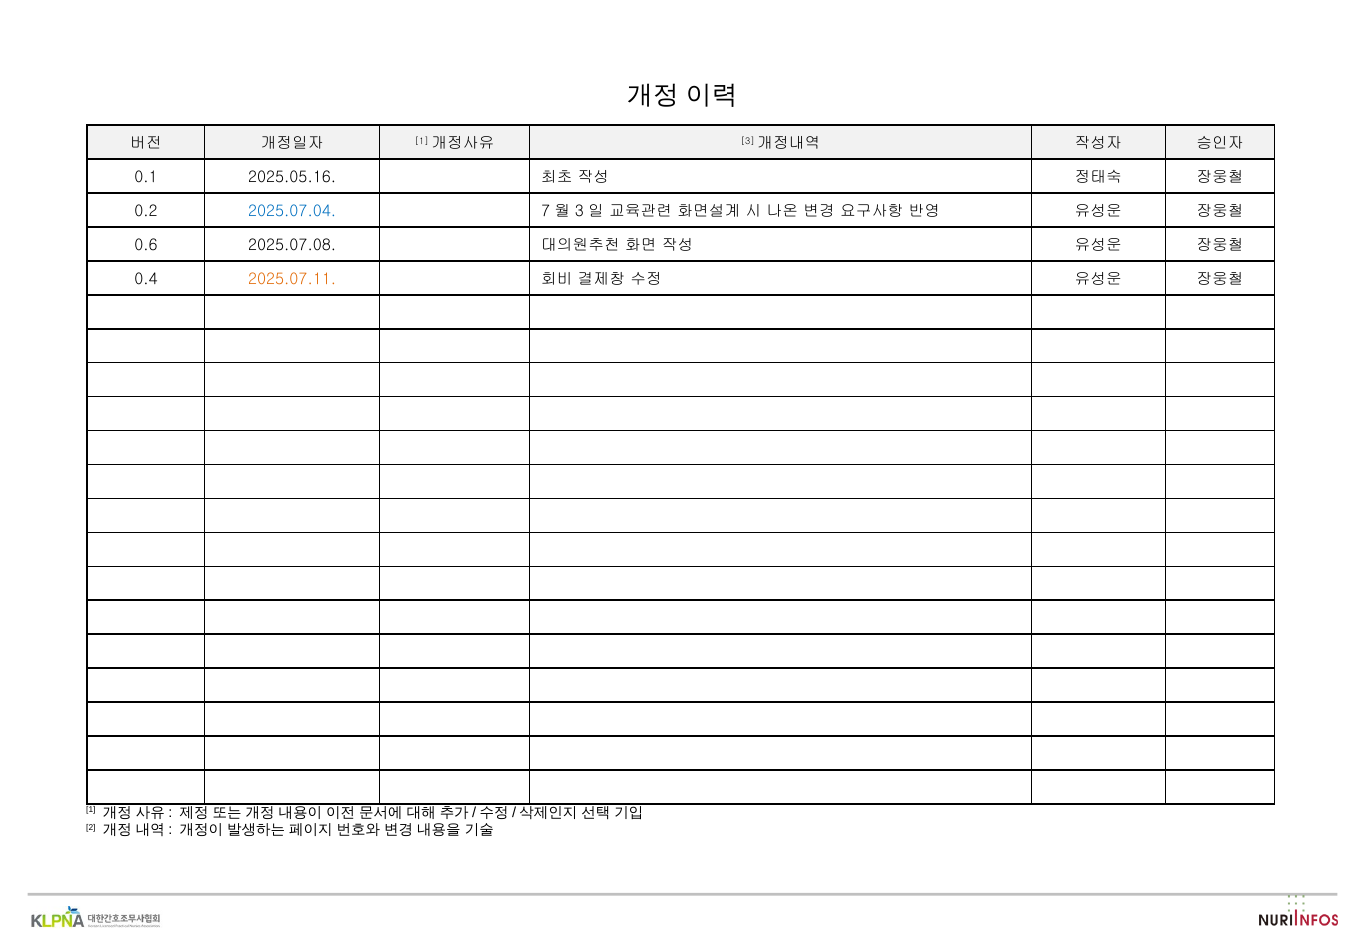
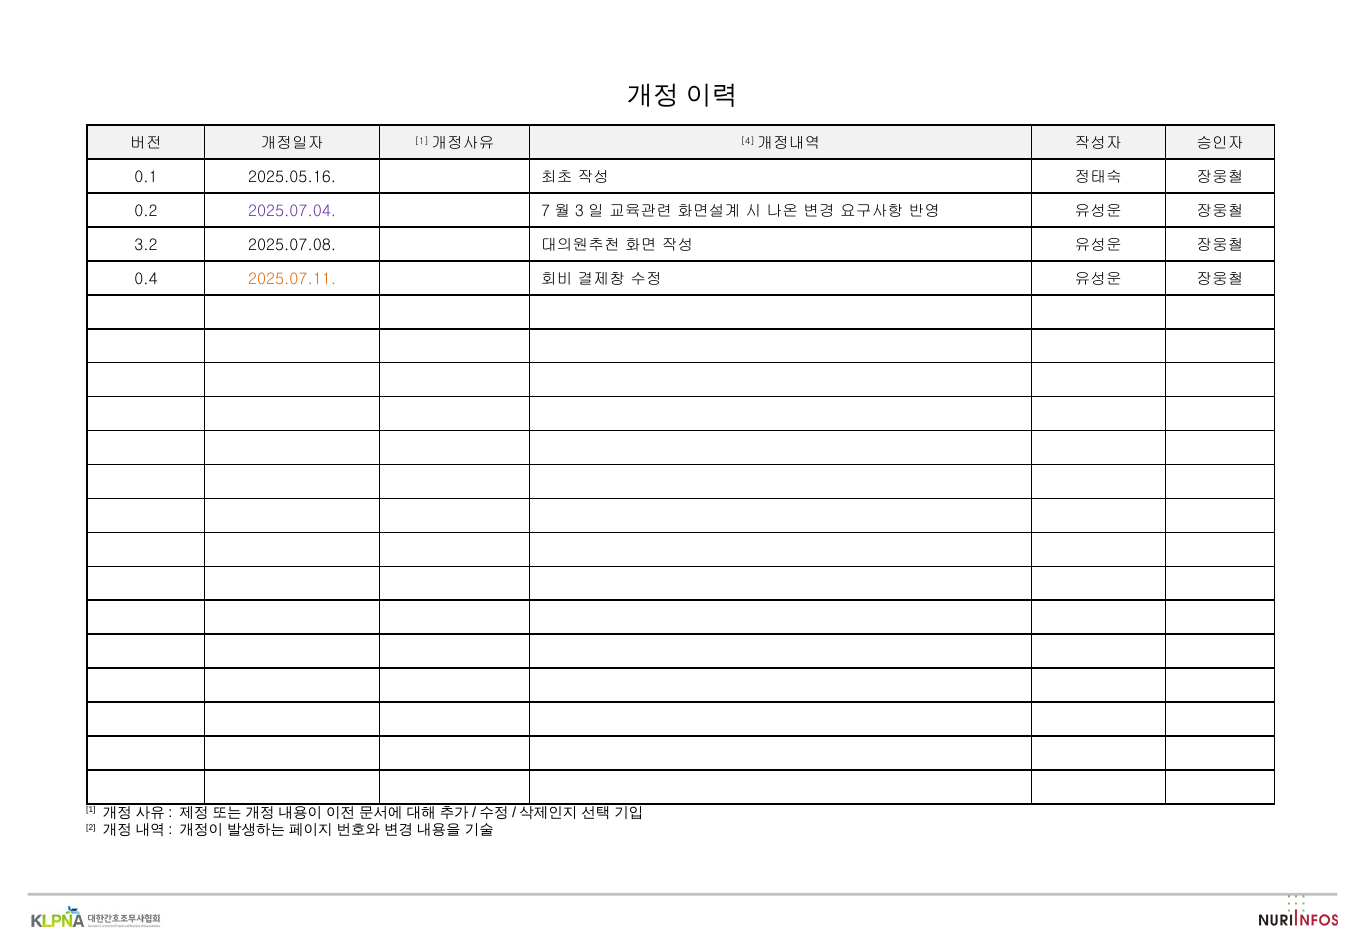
3: 3 -> 4 (748, 141)
2025.07.04 colour: blue -> purple (292, 212)
0.6: 0.6 -> 3.2 (146, 245)
